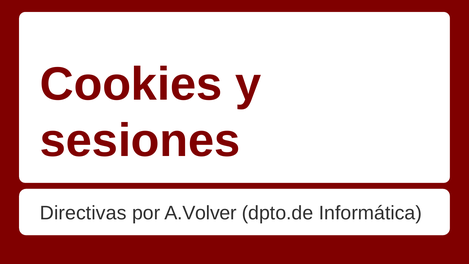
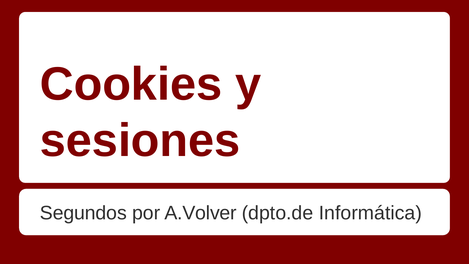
Directivas: Directivas -> Segundos (83, 213)
